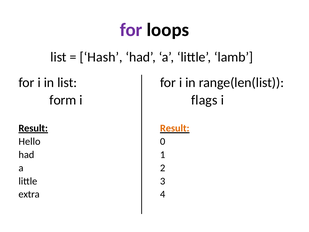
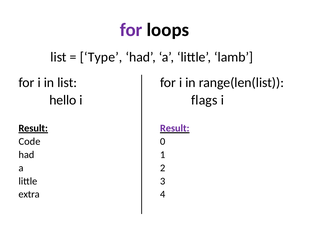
Hash: Hash -> Type (101, 57)
form: form -> hello (63, 100)
Result colour: orange -> purple (175, 128)
Hello: Hello -> Code (29, 141)
